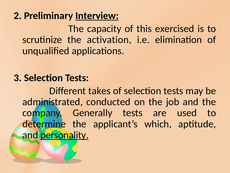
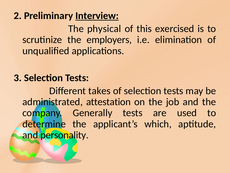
capacity: capacity -> physical (104, 29)
activation: activation -> employers (109, 40)
conducted: conducted -> attestation (108, 102)
personality underline: present -> none (64, 135)
